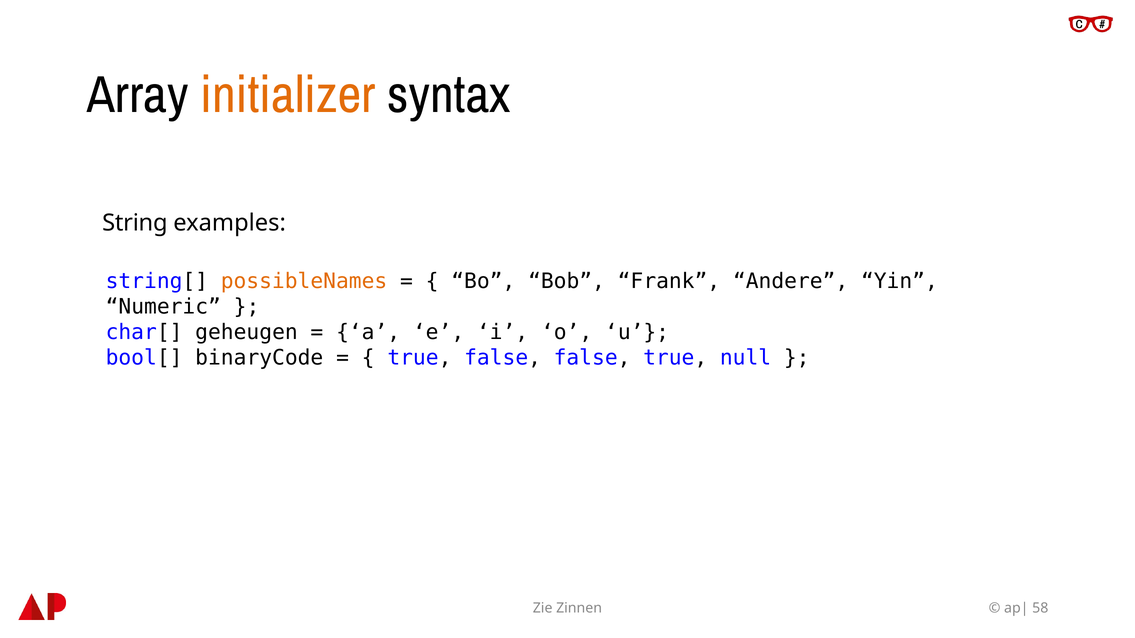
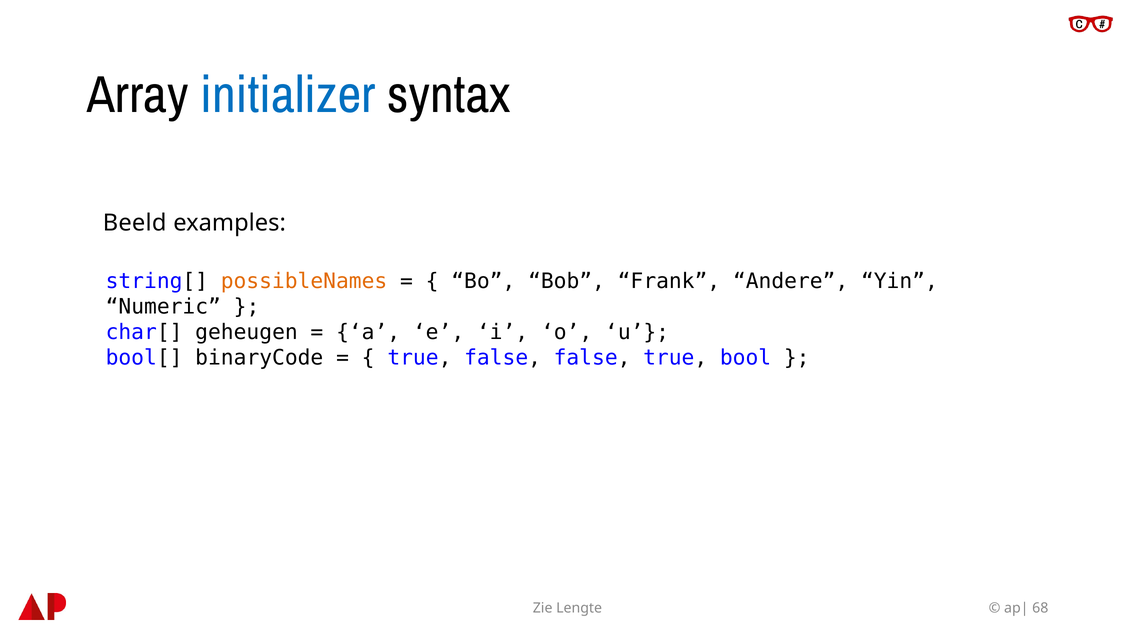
initializer colour: orange -> blue (288, 95)
String: String -> Beeld (135, 223)
null: null -> bool (746, 358)
Zinnen: Zinnen -> Lengte (579, 609)
58: 58 -> 68 (1040, 609)
